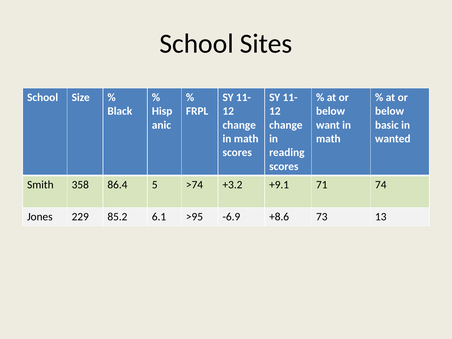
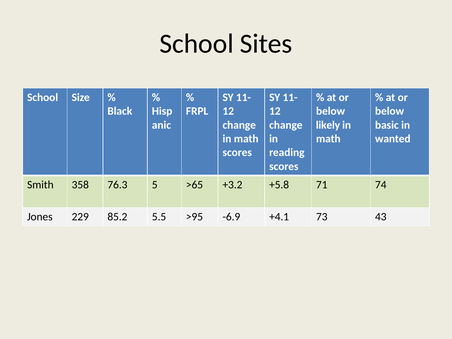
want: want -> likely (328, 125)
86.4: 86.4 -> 76.3 (117, 185)
>74: >74 -> >65 (195, 185)
+9.1: +9.1 -> +5.8 (279, 185)
6.1: 6.1 -> 5.5 (159, 217)
+8.6: +8.6 -> +4.1 (279, 217)
13: 13 -> 43 (381, 217)
